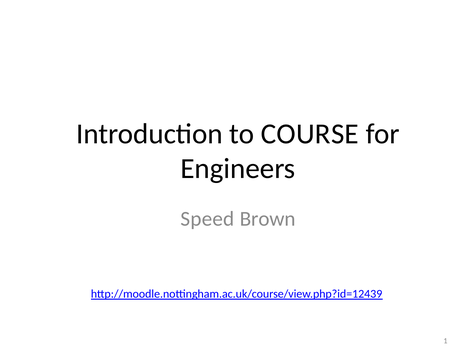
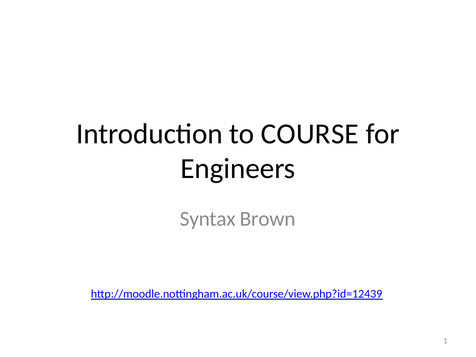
Speed: Speed -> Syntax (208, 219)
